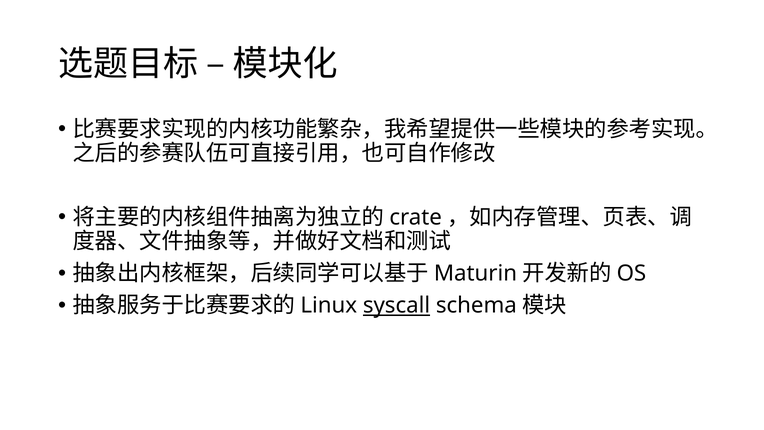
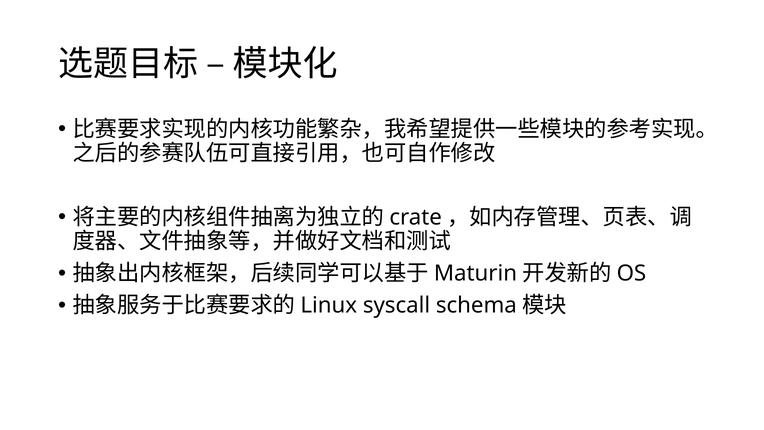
syscall underline: present -> none (397, 305)
